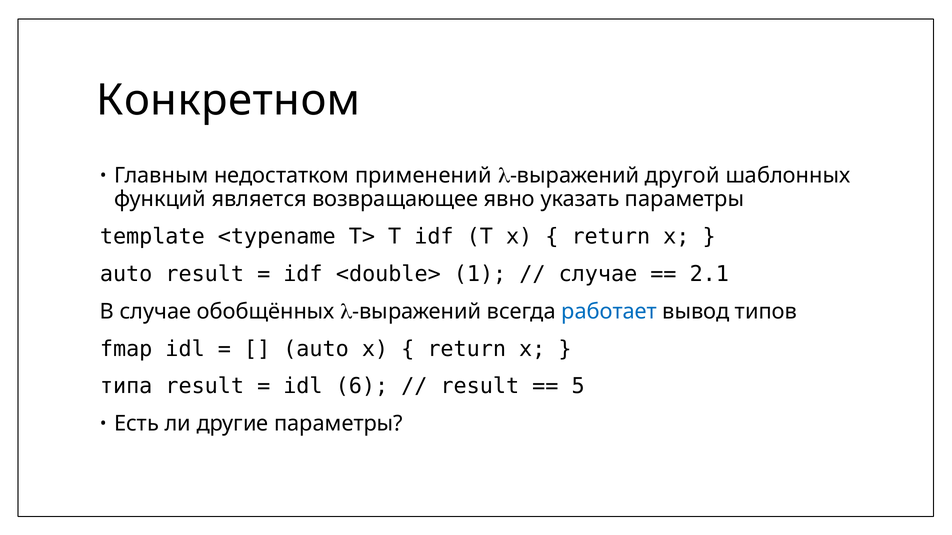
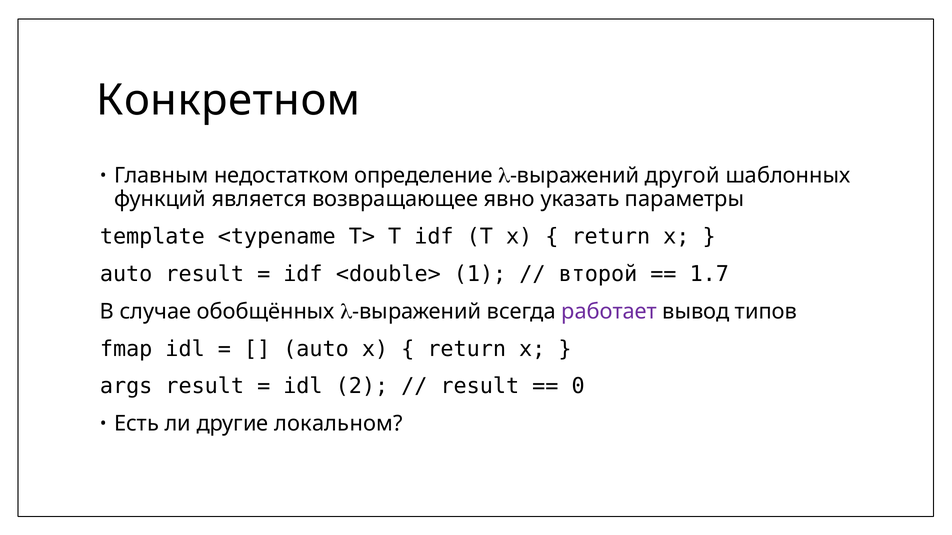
применений: применений -> определение (424, 176)
случае: случае -> второй (598, 274)
2.1: 2.1 -> 1.7 (709, 274)
работает colour: blue -> purple (609, 312)
типа: типа -> args (126, 387)
6: 6 -> 2 (362, 387)
5: 5 -> 0 (578, 387)
другие параметры: параметры -> локальном (338, 424)
